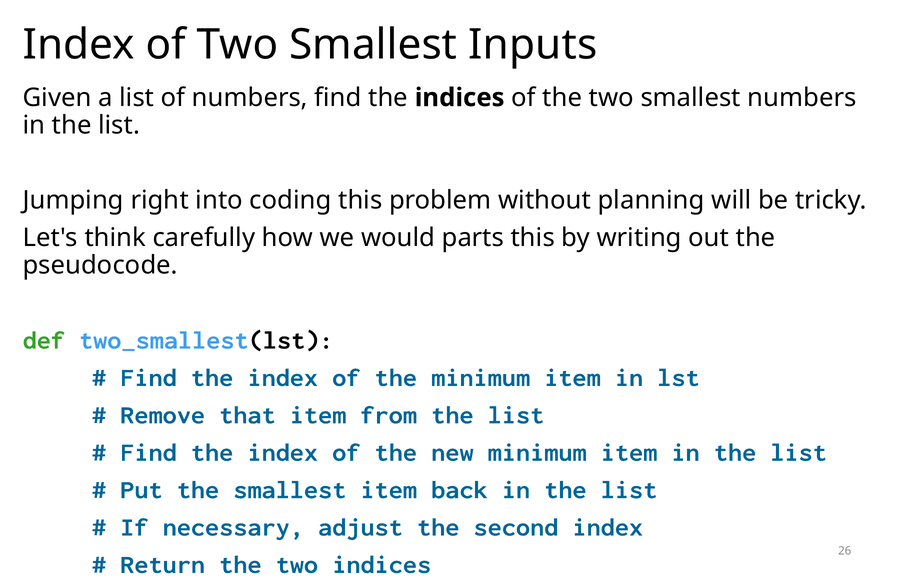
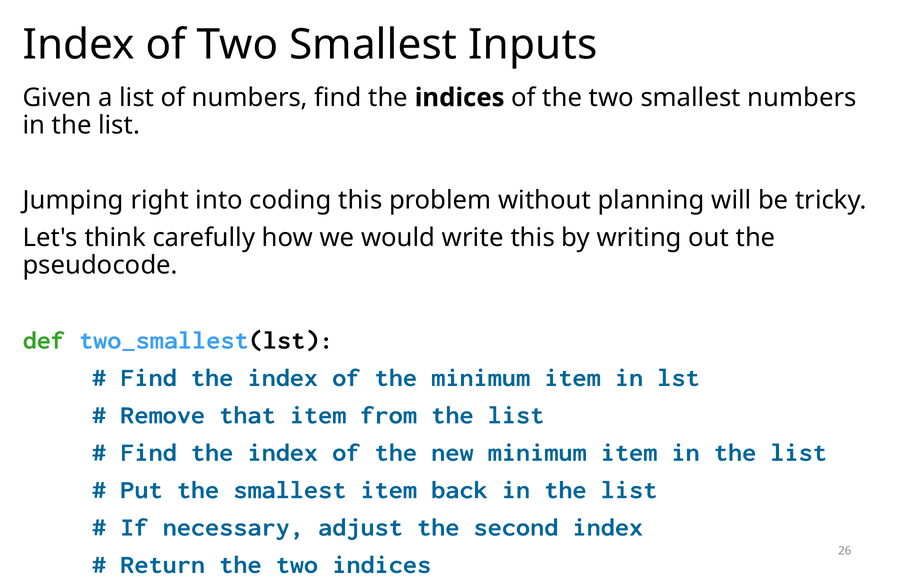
parts: parts -> write (473, 237)
